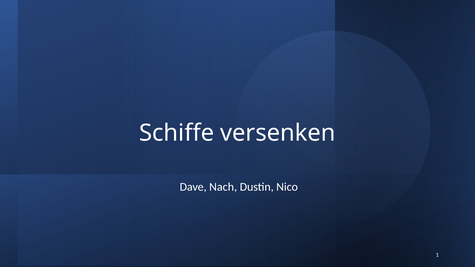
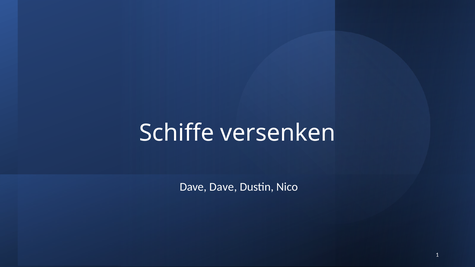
Dave Nach: Nach -> Dave (223, 187)
